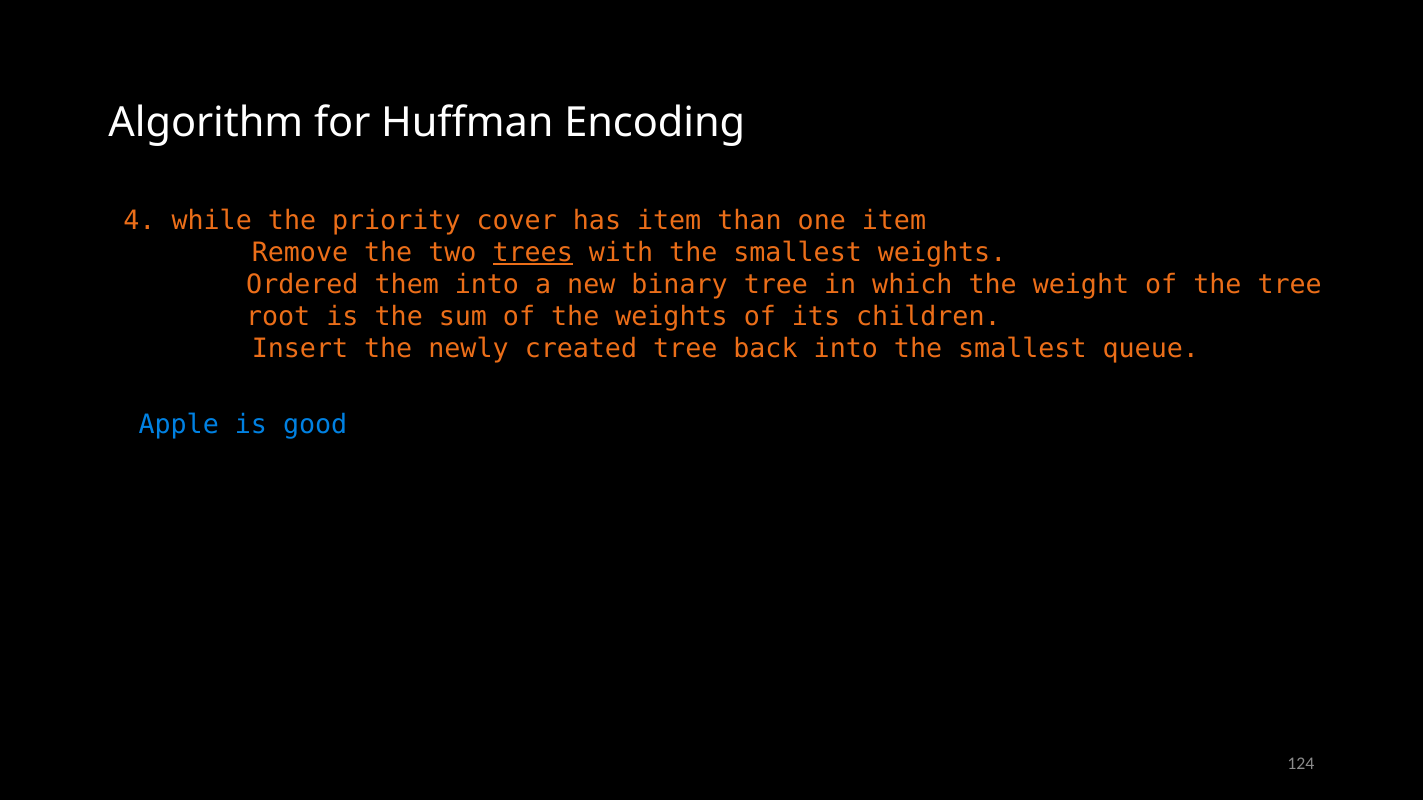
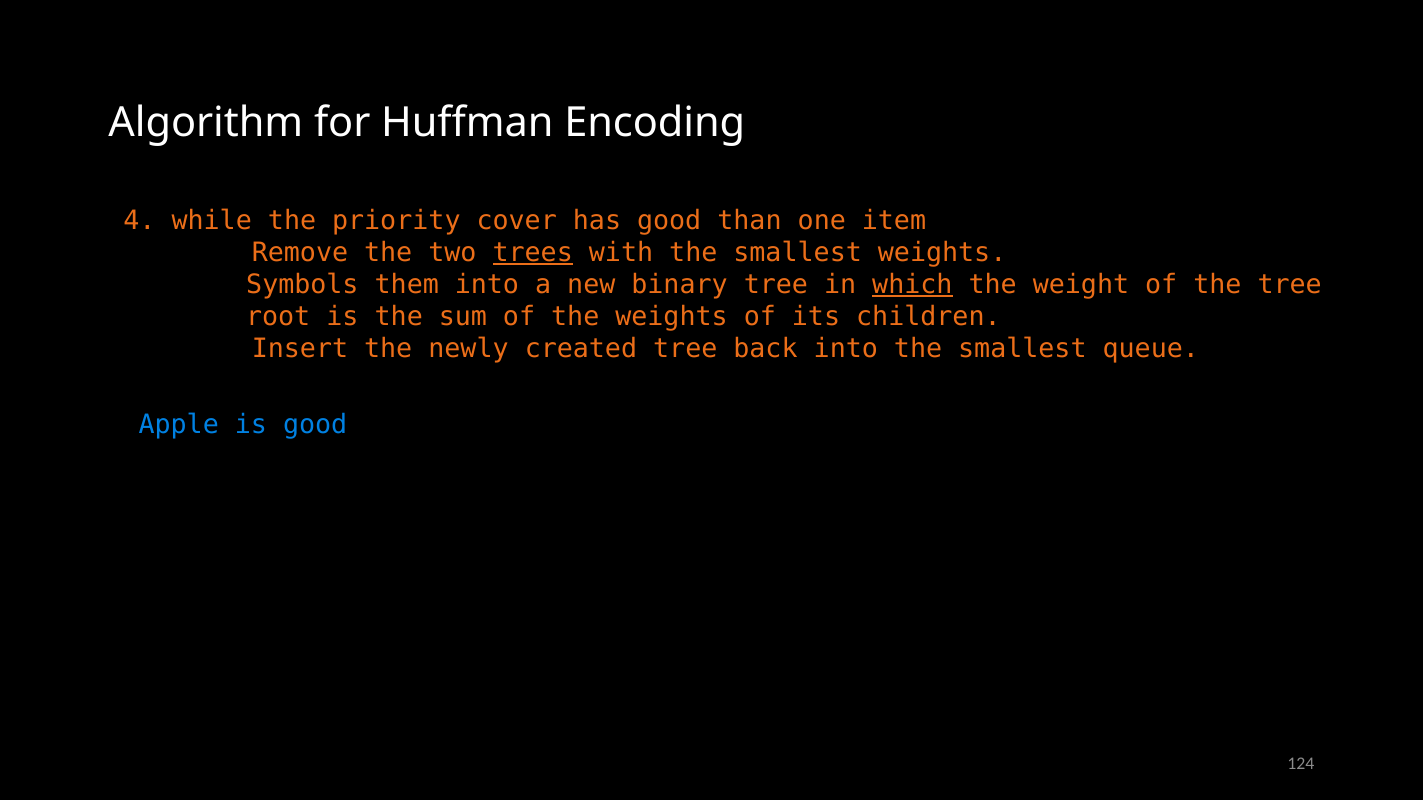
has item: item -> good (669, 220)
Ordered: Ordered -> Symbols (302, 284)
which underline: none -> present (912, 284)
